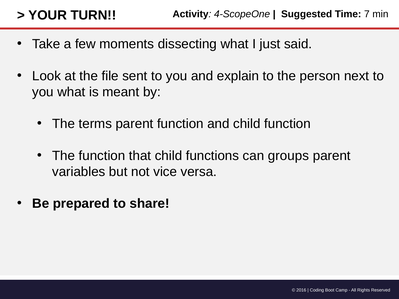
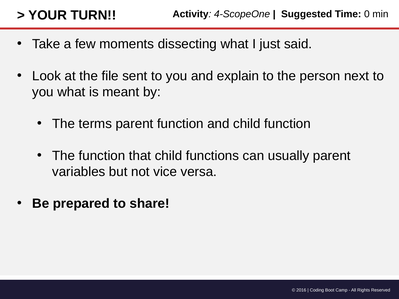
7: 7 -> 0 (367, 14)
groups: groups -> usually (289, 156)
